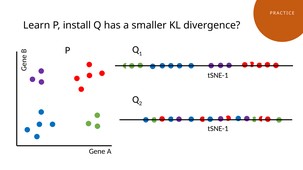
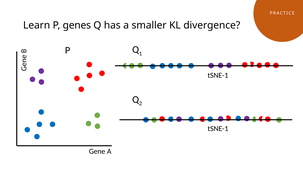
install: install -> genes (77, 25)
